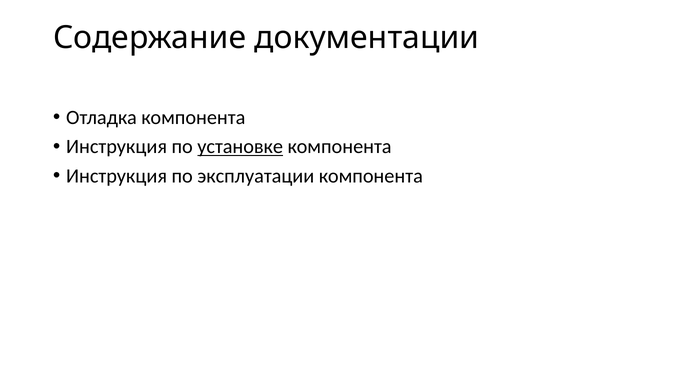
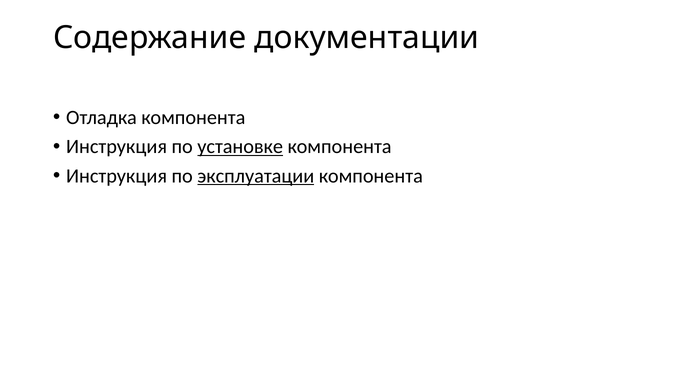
эксплуатации underline: none -> present (256, 176)
